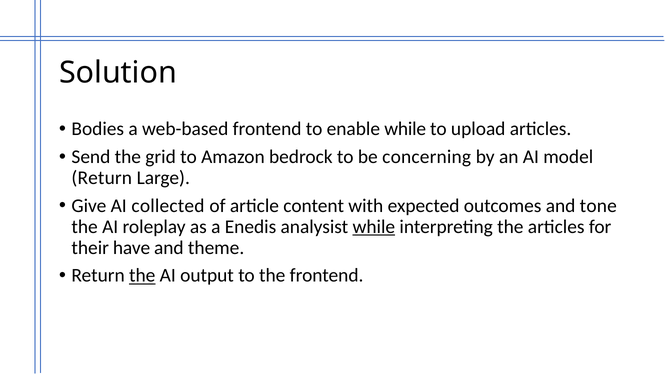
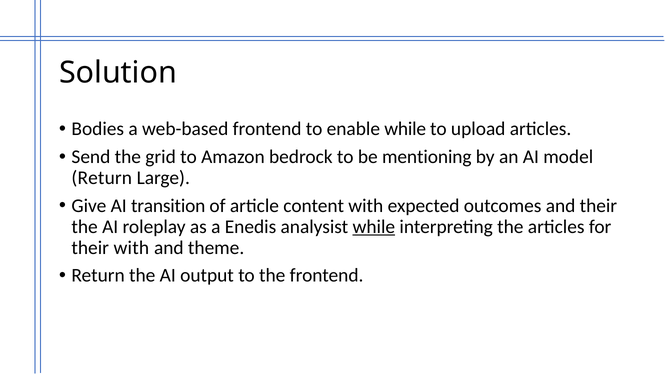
concerning: concerning -> mentioning (427, 157)
collected: collected -> transition (168, 206)
and tone: tone -> their (598, 206)
their have: have -> with (131, 248)
the underline: present -> none (142, 276)
